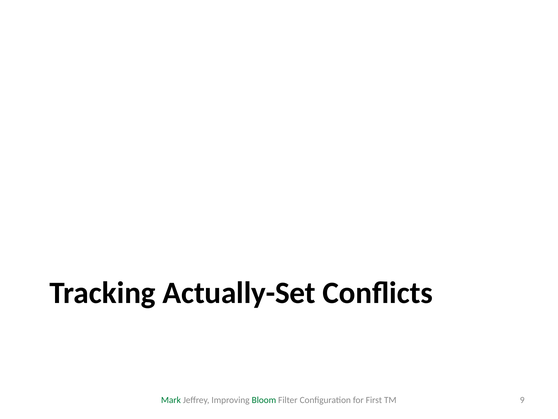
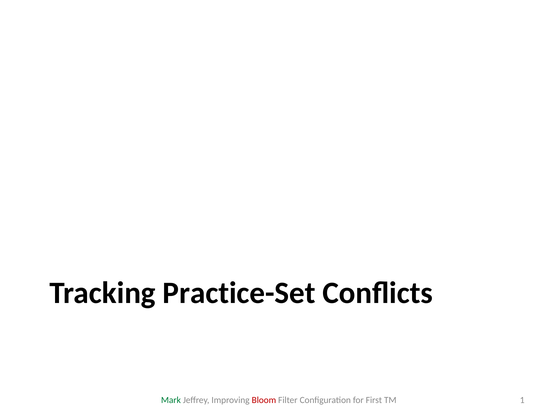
Actually-Set: Actually-Set -> Practice-Set (239, 292)
Bloom colour: green -> red (264, 400)
9: 9 -> 1 (522, 400)
